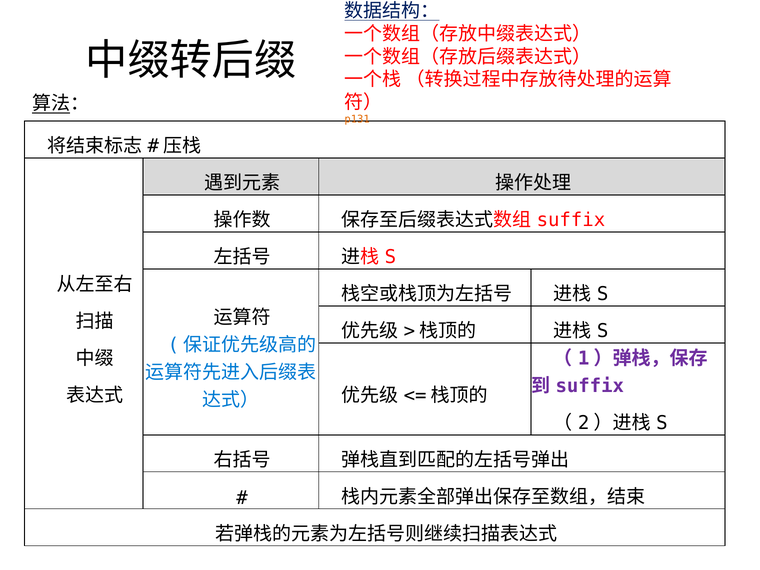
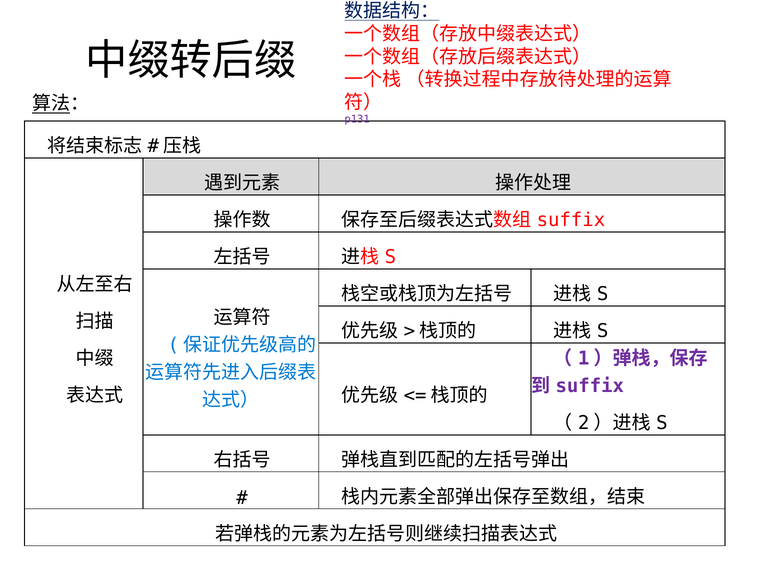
p131 colour: orange -> purple (357, 119)
